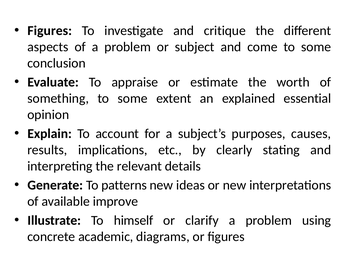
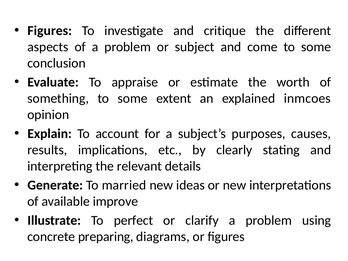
essential: essential -> inmcoes (307, 98)
patterns: patterns -> married (124, 185)
himself: himself -> perfect (133, 220)
academic: academic -> preparing (106, 237)
